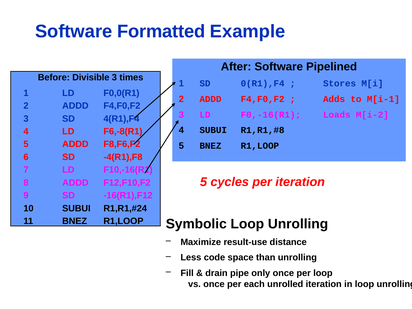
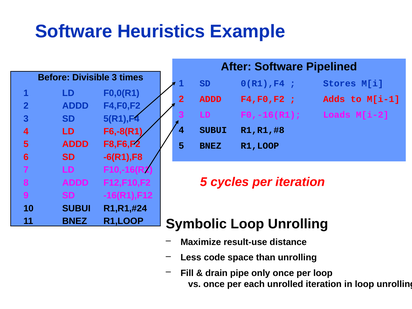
Formatted: Formatted -> Heuristics (161, 31)
4(R1),F4: 4(R1),F4 -> 5(R1),F4 (121, 119)
-4(R1),F8: -4(R1),F8 -> -6(R1),F8 (123, 157)
